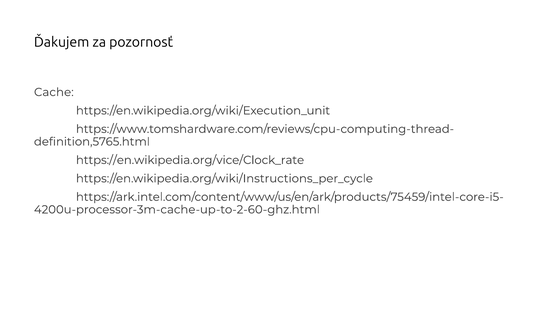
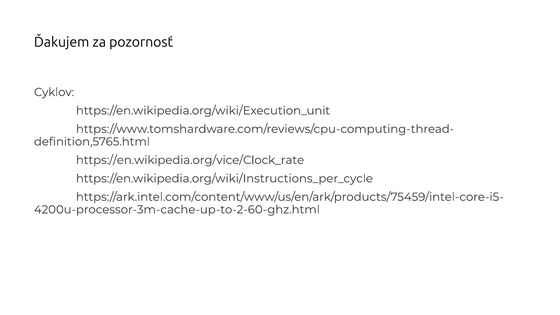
Cache: Cache -> Cyklov (54, 92)
